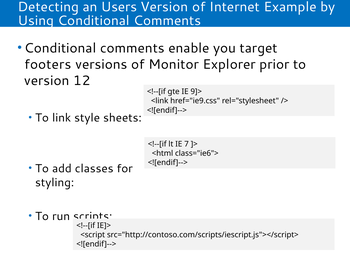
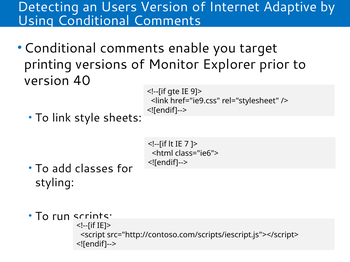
Example: Example -> Adaptive (290, 7)
footers: footers -> printing (48, 65)
12: 12 -> 40 (82, 81)
